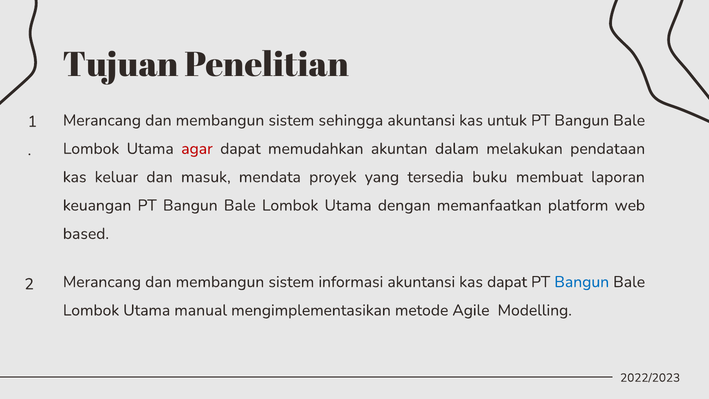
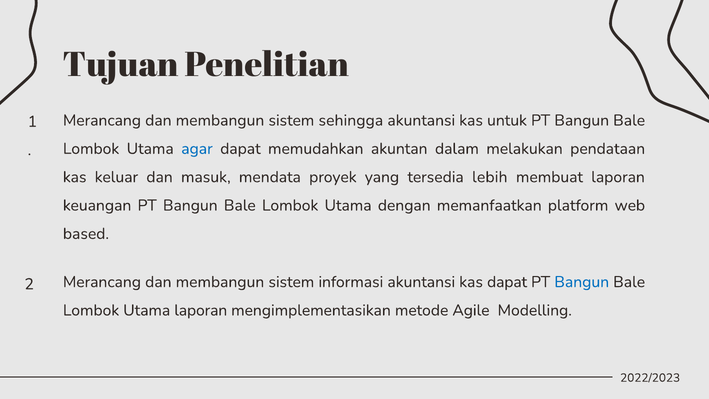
agar colour: red -> blue (197, 149)
buku: buku -> lebih (490, 177)
Utama manual: manual -> laporan (201, 310)
